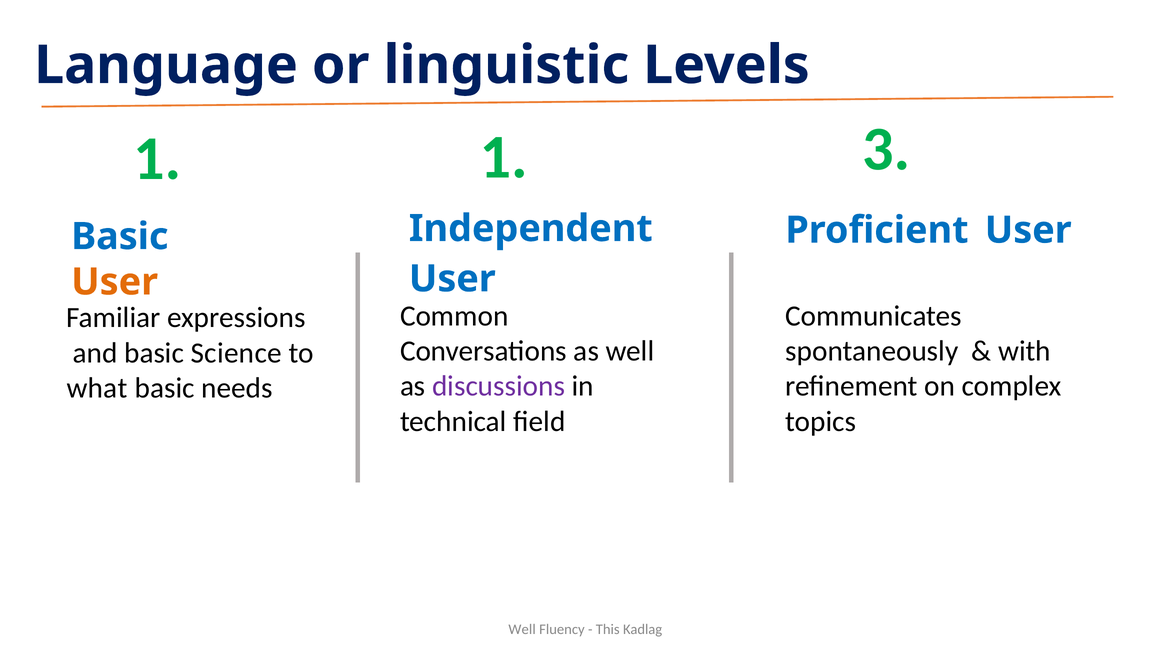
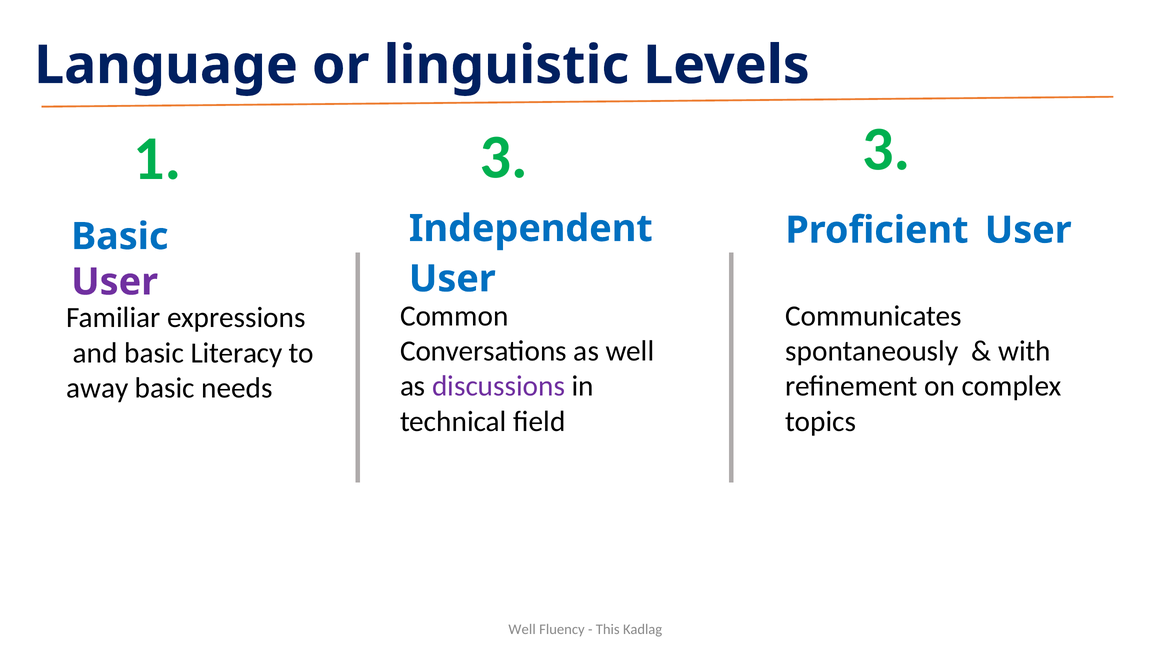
1 1: 1 -> 3 (504, 157)
User colour: orange -> purple (115, 282)
Science: Science -> Literacy (236, 353)
what: what -> away (97, 388)
